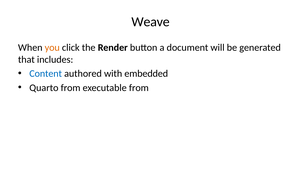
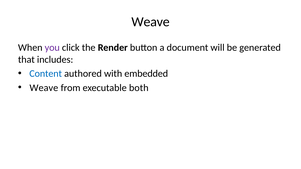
you colour: orange -> purple (52, 48)
Quarto: Quarto -> Weave (44, 88)
executable from: from -> both (139, 88)
